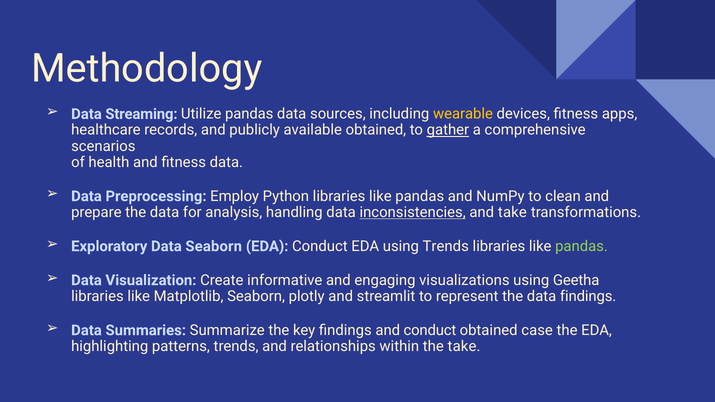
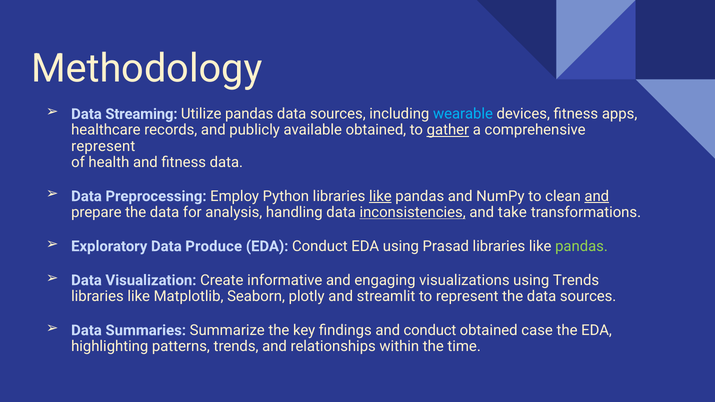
wearable colour: yellow -> light blue (463, 114)
scenarios: scenarios -> represent (103, 146)
like underline: none -> present (380, 196)
and underline: none -> present (597, 196)
Data Seaborn: Seaborn -> Produce (214, 246)
using Trends: Trends -> Prasad (446, 246)
using Geetha: Geetha -> Trends (576, 280)
the data findings: findings -> sources (588, 296)
the take: take -> time (464, 347)
